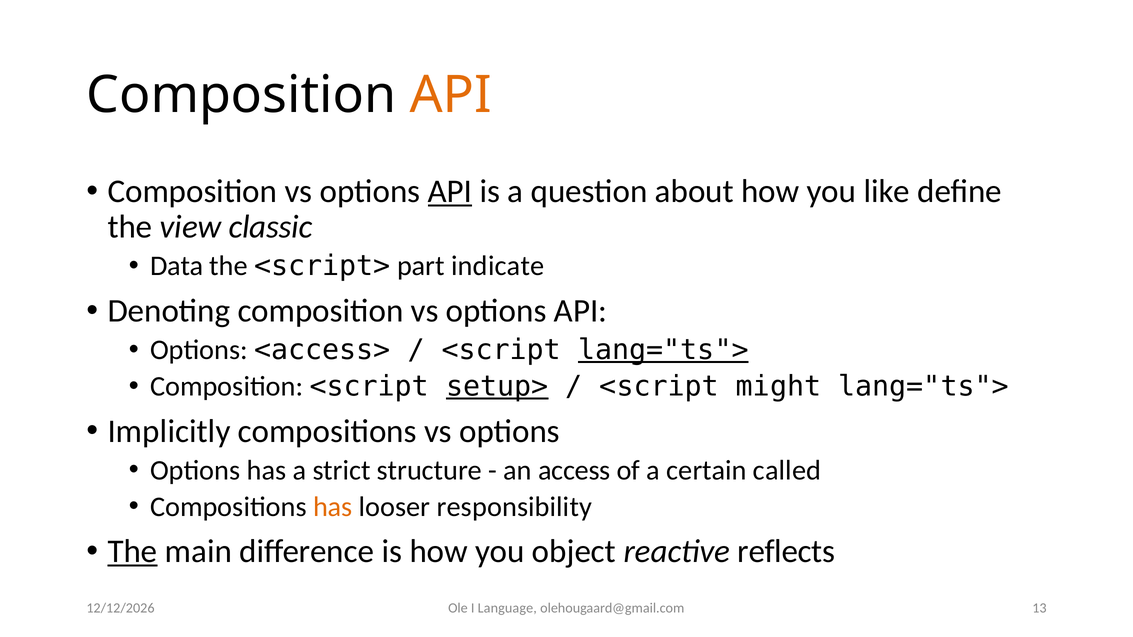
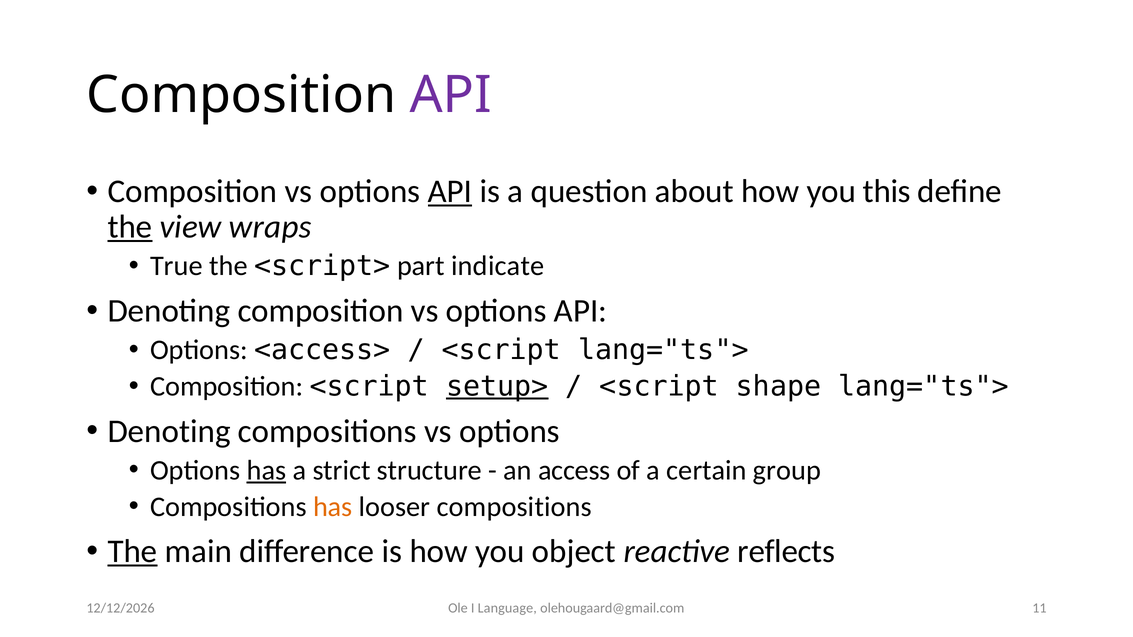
API colour: orange -> purple (451, 95)
like: like -> this (887, 191)
the underline: none -> present (130, 227)
classic: classic -> wraps (270, 227)
Data: Data -> True (177, 266)
lang="ts"> underline: present -> none (663, 350)
might: might -> shape (779, 387)
Implicitly: Implicitly -> Denoting (169, 431)
has underline: none -> present (266, 470)
called: called -> group (787, 470)
looser responsibility: responsibility -> compositions (514, 507)
13: 13 -> 11 (1039, 608)
